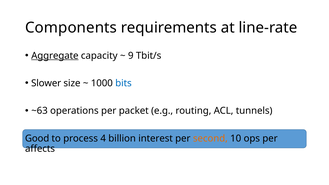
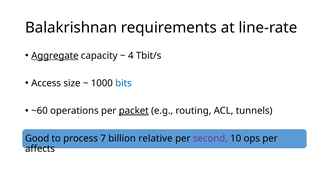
Components: Components -> Balakrishnan (71, 28)
9: 9 -> 4 (131, 56)
Slower: Slower -> Access (46, 83)
~63: ~63 -> ~60 (39, 111)
packet underline: none -> present (134, 111)
4: 4 -> 7 (103, 138)
interest: interest -> relative (155, 138)
second colour: orange -> purple (210, 138)
